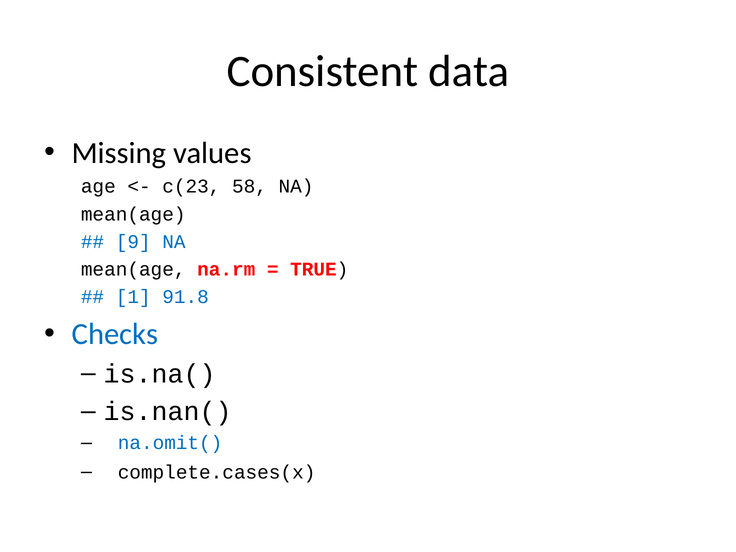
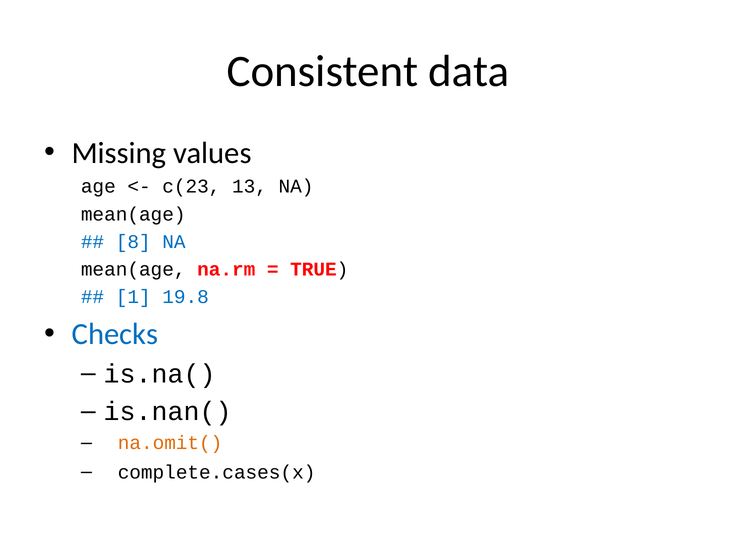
58: 58 -> 13 (250, 187)
9: 9 -> 8 (133, 242)
91.8: 91.8 -> 19.8 (186, 297)
na.omit( colour: blue -> orange (170, 443)
